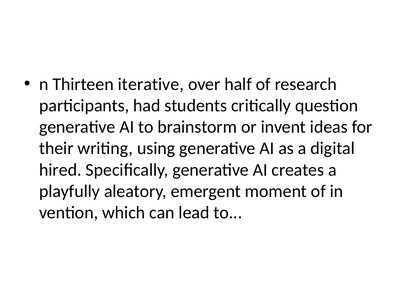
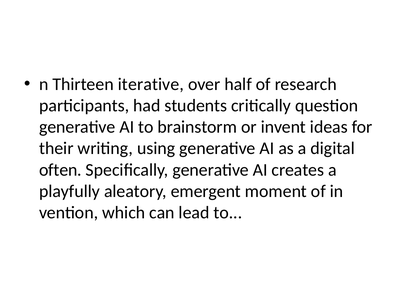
hired: hired -> often (60, 170)
